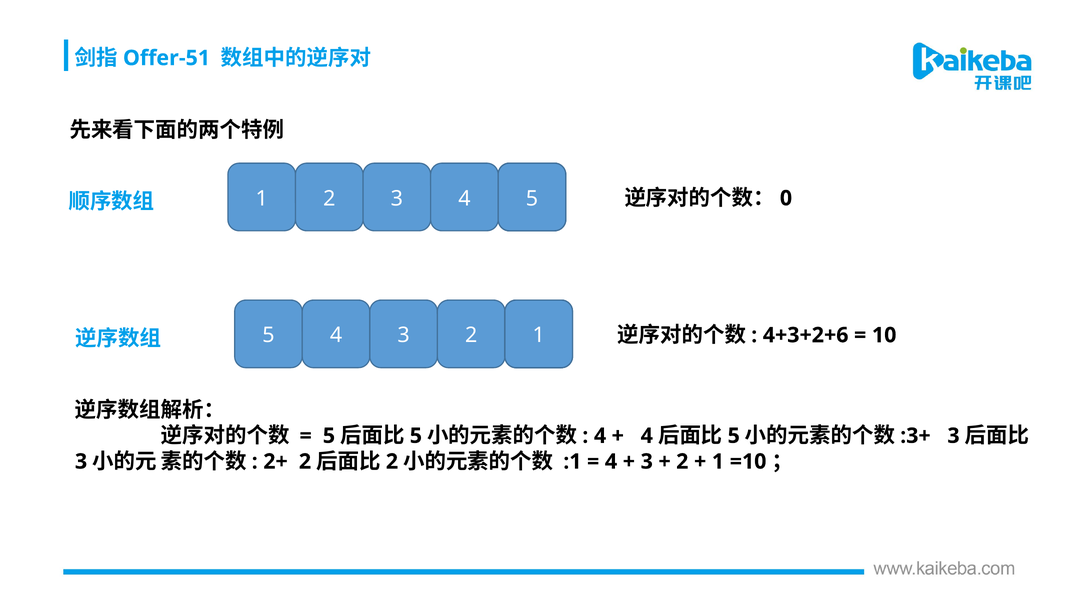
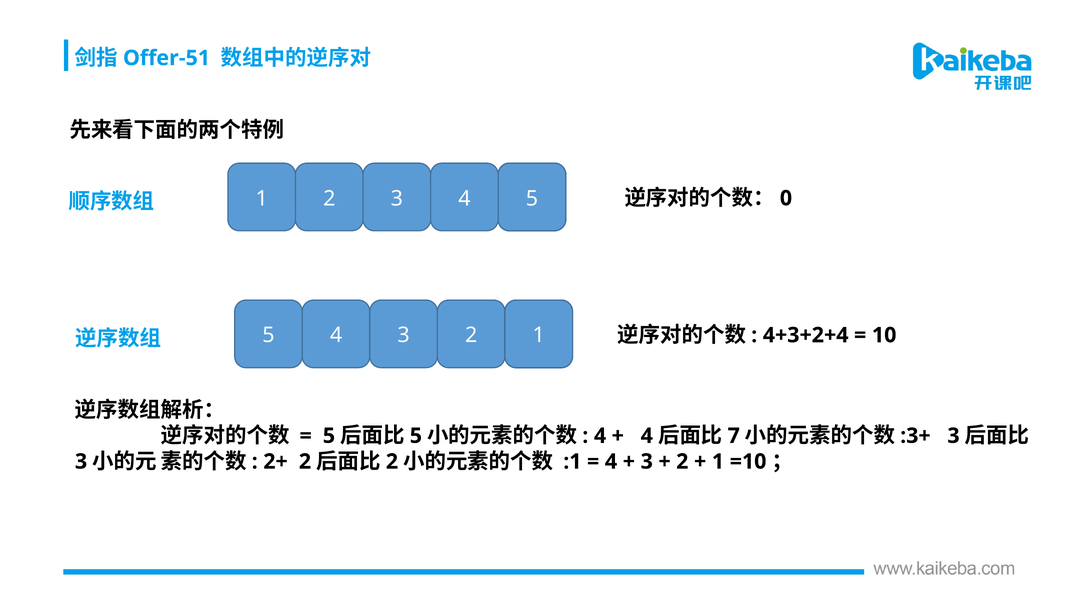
4+3+2+6: 4+3+2+6 -> 4+3+2+4 (806, 335)
5: 5 -> 7 (734, 436)
